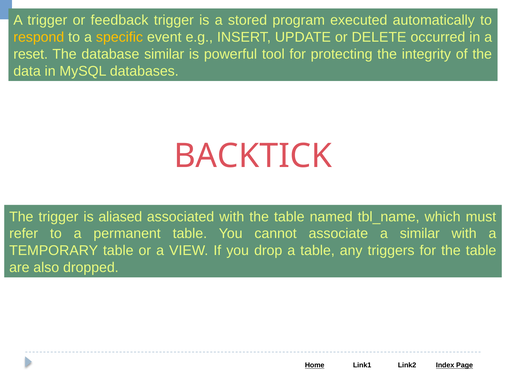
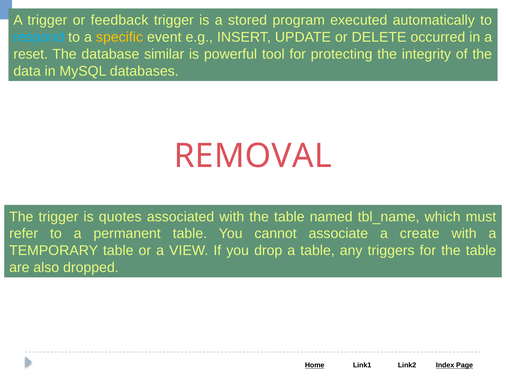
respond colour: yellow -> light blue (39, 37)
BACKTICK: BACKTICK -> REMOVAL (253, 156)
aliased: aliased -> quotes (120, 216)
a similar: similar -> create (420, 233)
